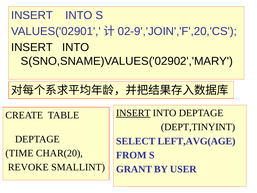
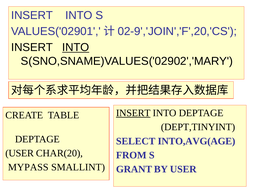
INTO underline: none -> present (76, 47)
LEFT,AVG(AGE: LEFT,AVG(AGE -> INTO,AVG(AGE (197, 141)
TIME: TIME -> USER (20, 153)
REVOKE: REVOKE -> MYPASS (28, 167)
